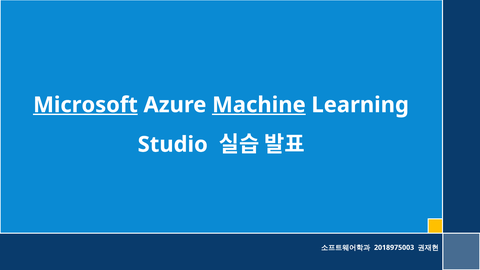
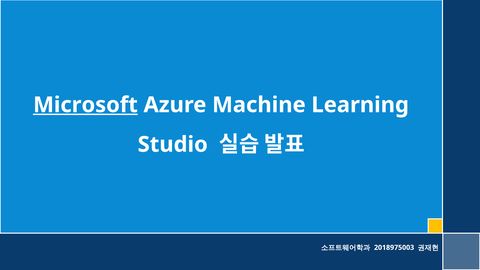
Machine underline: present -> none (259, 105)
